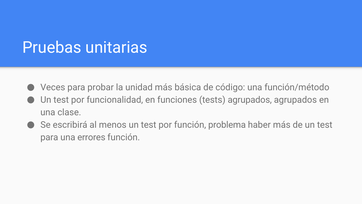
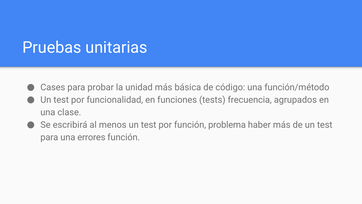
Veces: Veces -> Cases (53, 87)
tests agrupados: agrupados -> frecuencia (250, 100)
